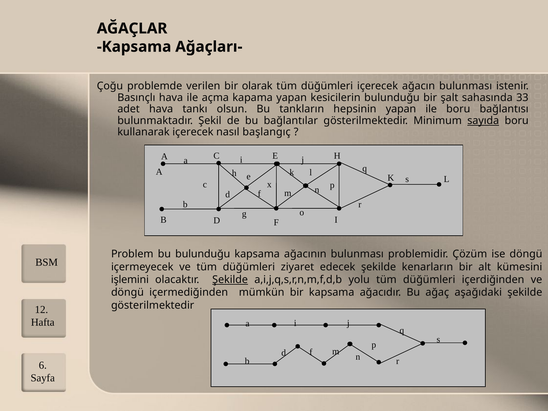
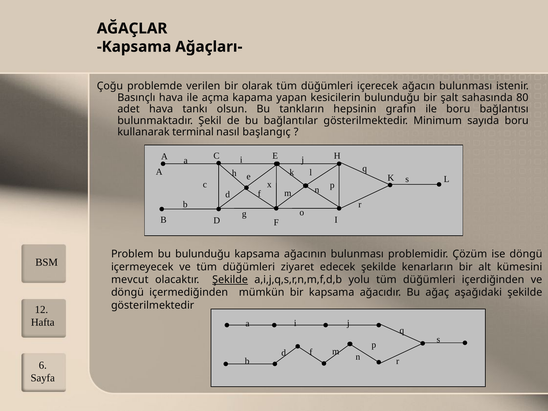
33: 33 -> 80 (522, 98)
hepsinin yapan: yapan -> grafın (401, 109)
sayıda underline: present -> none (483, 121)
kullanarak içerecek: içerecek -> terminal (193, 132)
işlemini: işlemini -> mevcut (130, 280)
